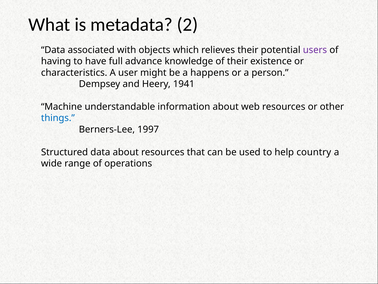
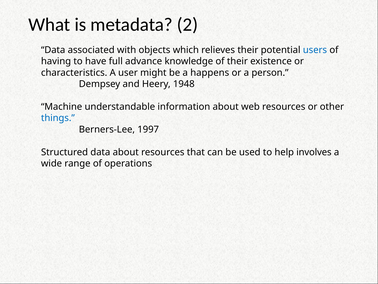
users colour: purple -> blue (315, 50)
1941: 1941 -> 1948 (184, 84)
country: country -> involves (314, 152)
